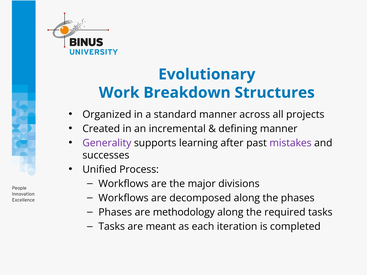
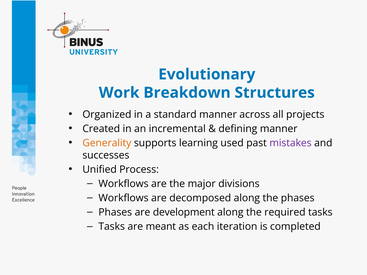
Generality colour: purple -> orange (107, 143)
after: after -> used (232, 143)
methodology: methodology -> development (184, 212)
